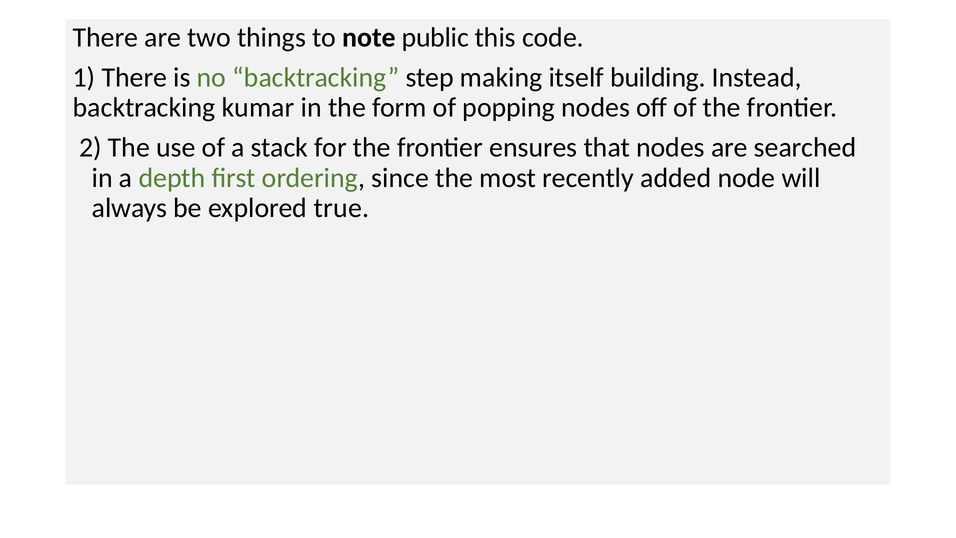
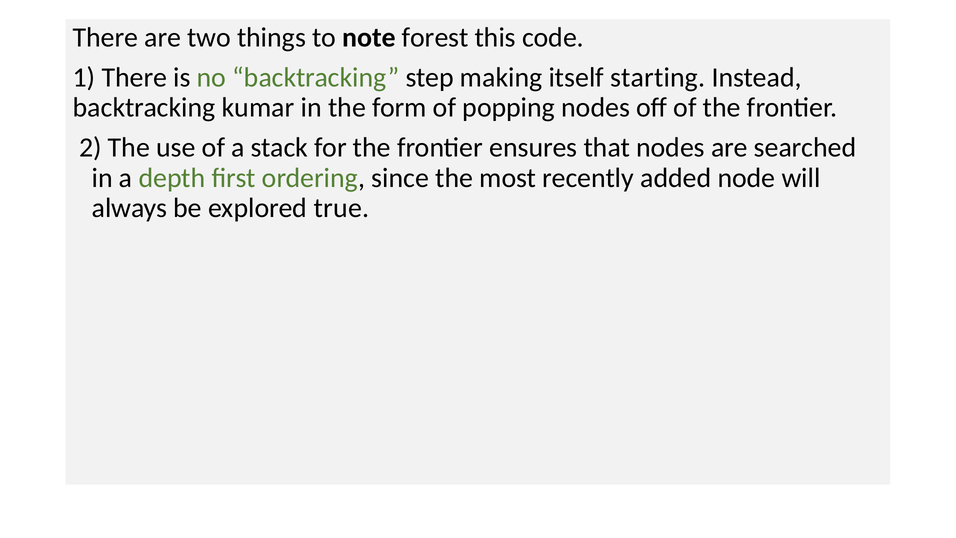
public: public -> forest (435, 38)
building: building -> starting (658, 78)
